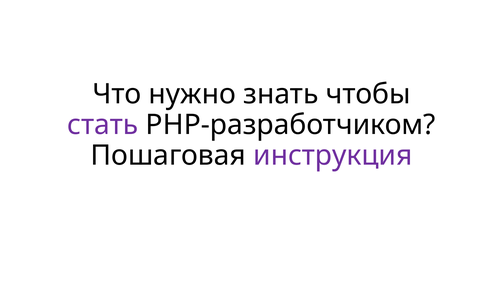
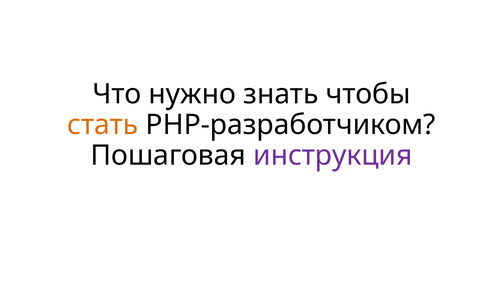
стать colour: purple -> orange (103, 125)
